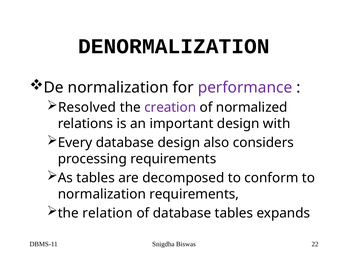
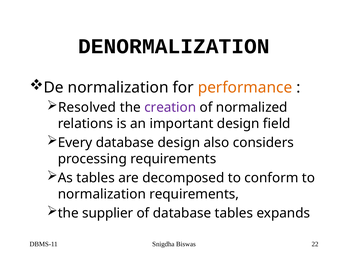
performance colour: purple -> orange (245, 87)
with: with -> field (277, 124)
relation: relation -> supplier (108, 213)
